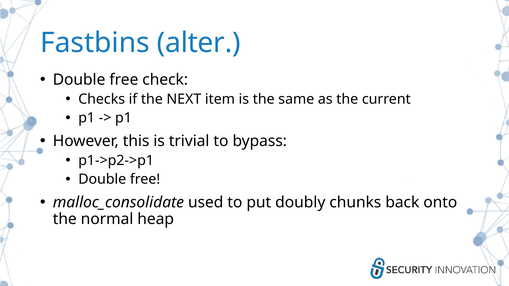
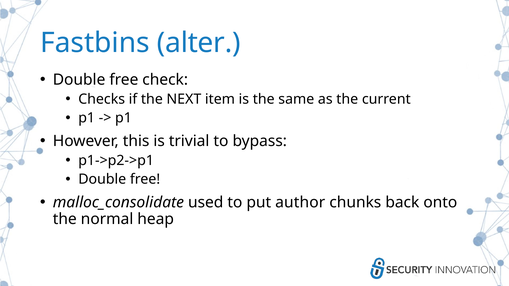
doubly: doubly -> author (300, 203)
